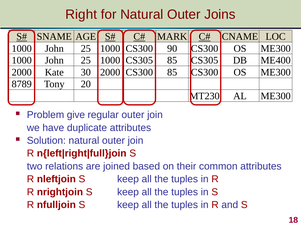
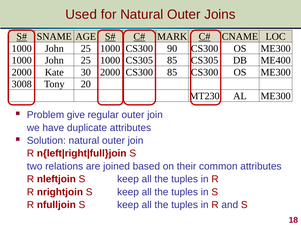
Right: Right -> Used (81, 14)
8789: 8789 -> 3008 (22, 84)
